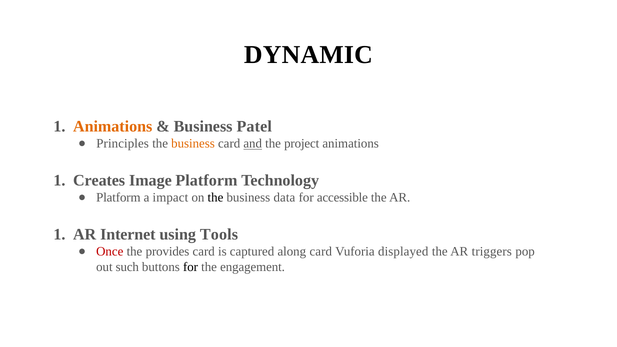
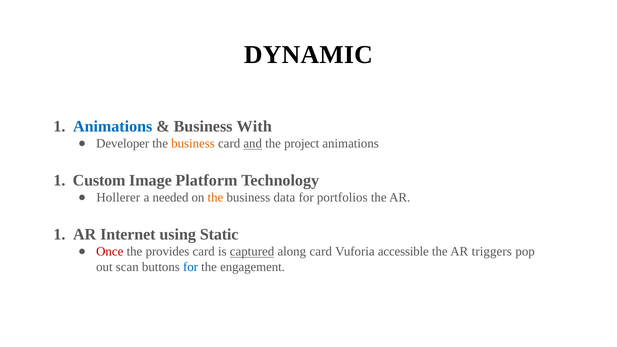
Animations colour: orange -> blue (113, 127)
Patel: Patel -> With (254, 127)
Principles: Principles -> Developer (123, 144)
Creates: Creates -> Custom (99, 181)
Platform: Platform -> Hollerer (118, 198)
impact: impact -> needed (171, 198)
the colour: black -> orange (215, 198)
accessible: accessible -> portfolios (342, 198)
Tools: Tools -> Static (219, 235)
captured underline: none -> present (252, 252)
displayed: displayed -> accessible (403, 252)
such: such -> scan (127, 267)
for colour: black -> blue (191, 267)
